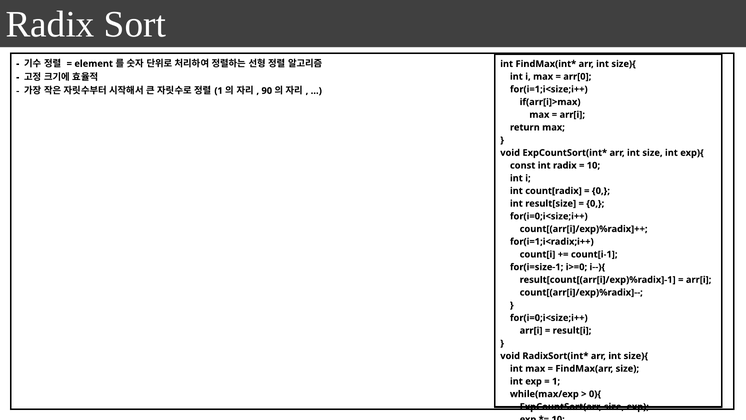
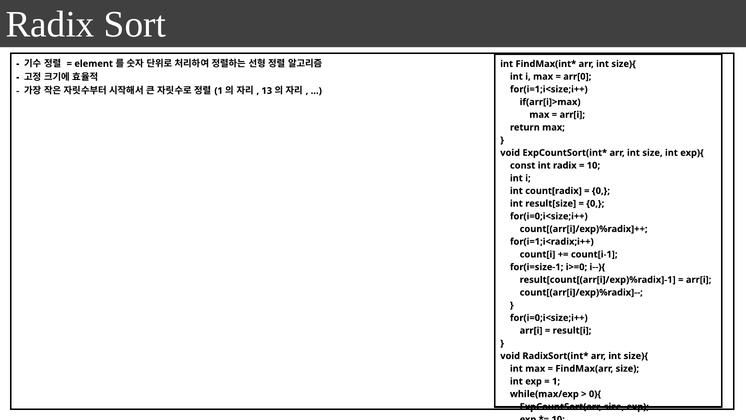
90: 90 -> 13 (267, 91)
